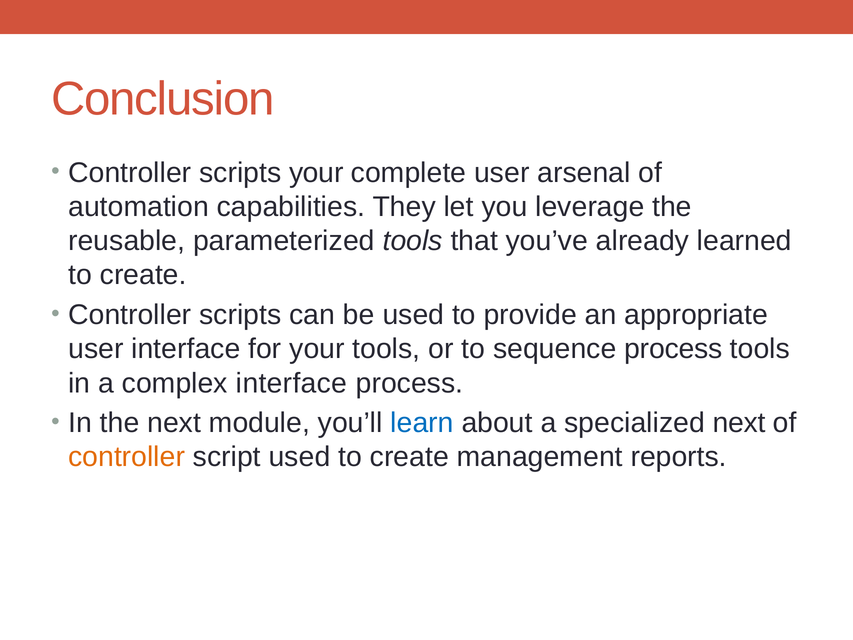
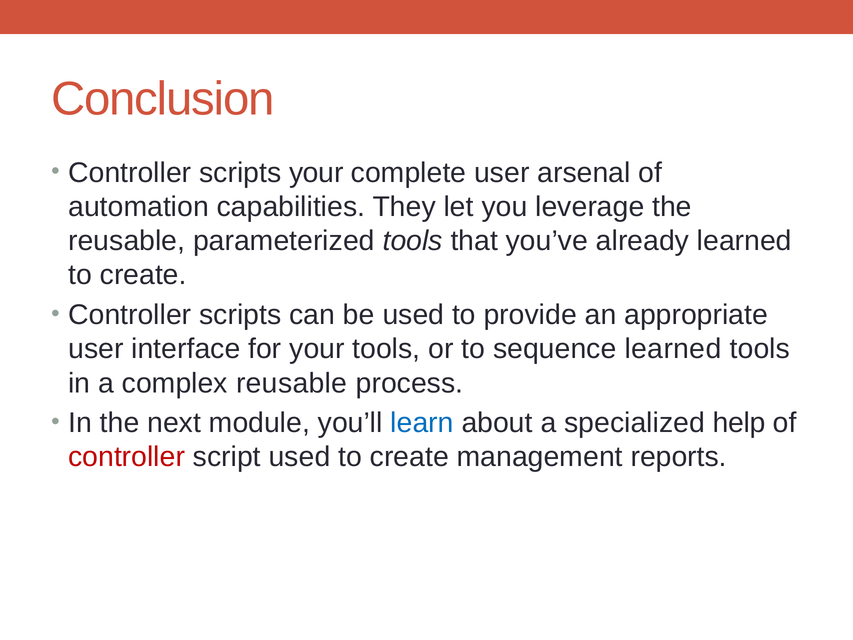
sequence process: process -> learned (673, 349)
complex interface: interface -> reusable (292, 383)
specialized next: next -> help (739, 423)
controller colour: orange -> red (127, 457)
